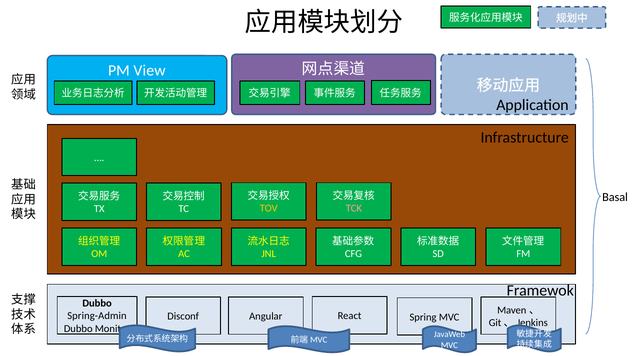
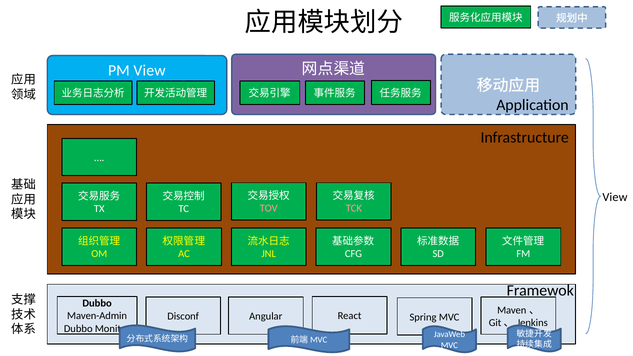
Basal: Basal -> View (615, 197)
TOV colour: yellow -> pink (269, 209)
Spring-Admin: Spring-Admin -> Maven-Admin (97, 316)
